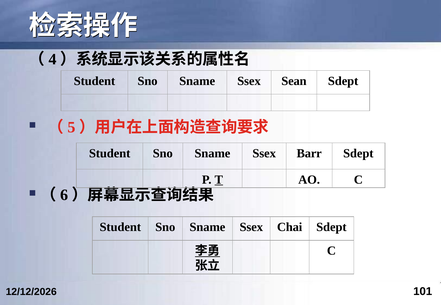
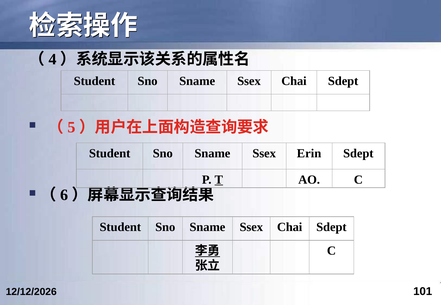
Sean: Sean -> Chai (294, 81)
Barr: Barr -> Erin (309, 154)
